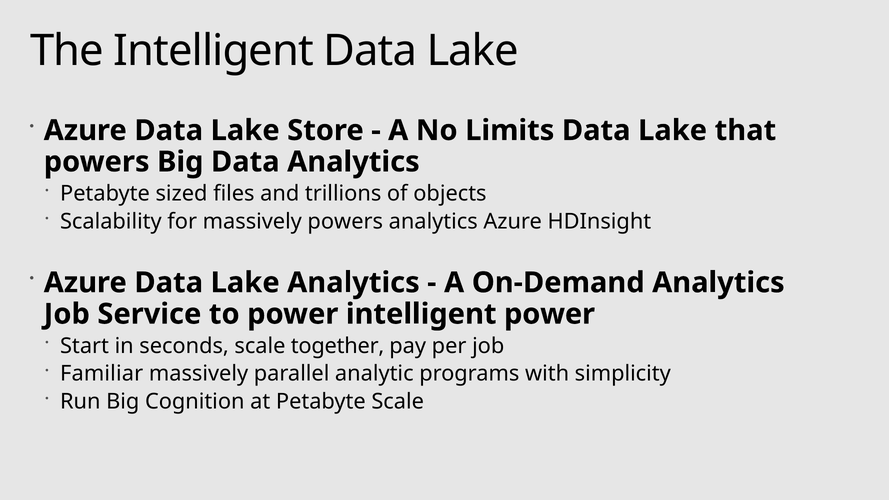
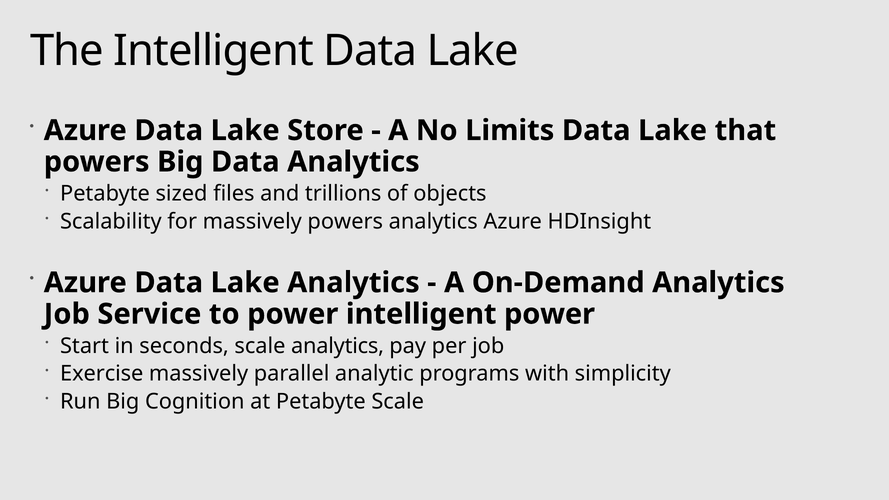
scale together: together -> analytics (338, 346)
Familiar: Familiar -> Exercise (102, 374)
